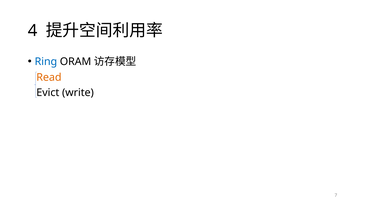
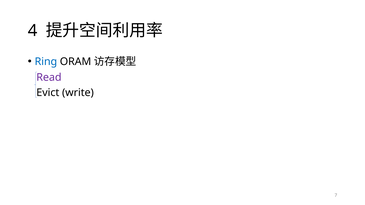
Read colour: orange -> purple (49, 78)
